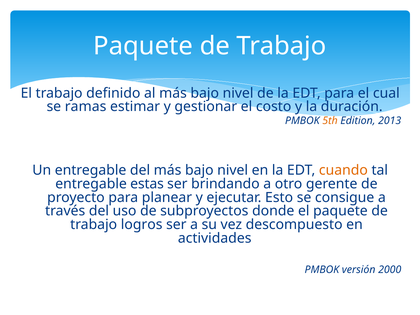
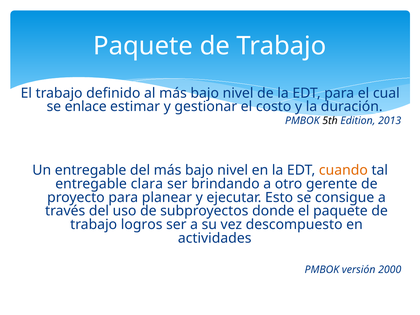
ramas: ramas -> enlace (86, 107)
5th colour: orange -> black (330, 121)
estas: estas -> clara (147, 184)
